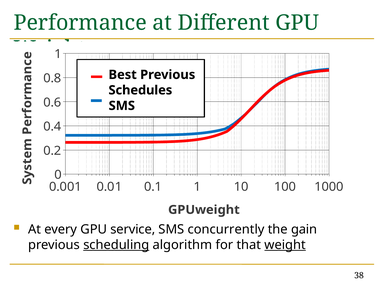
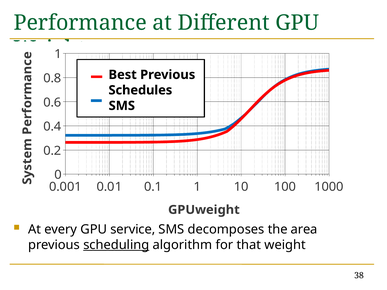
concurrently: concurrently -> decomposes (226, 230)
gain: gain -> area (304, 230)
weight underline: present -> none (285, 245)
